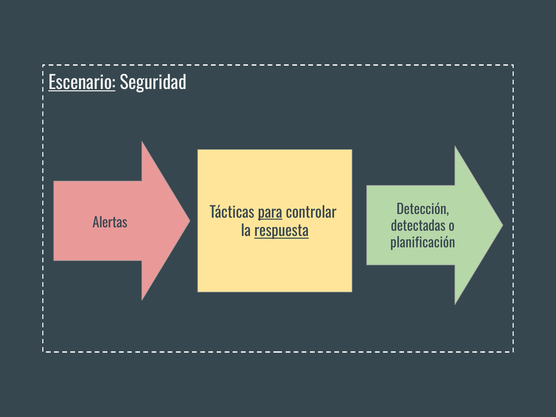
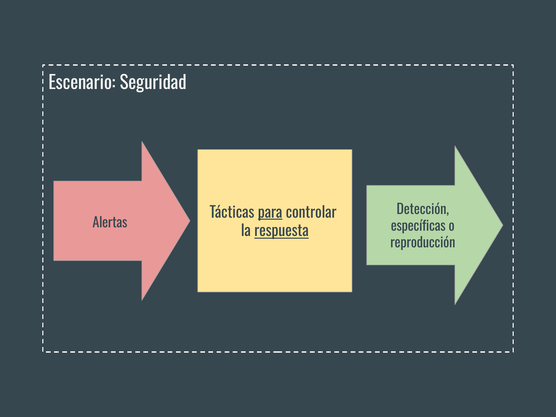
Escenario underline: present -> none (82, 83)
detectadas: detectadas -> específicas (418, 226)
planificación: planificación -> reproducción (423, 243)
